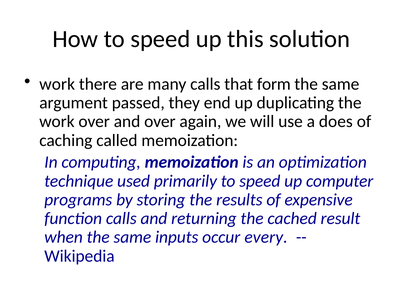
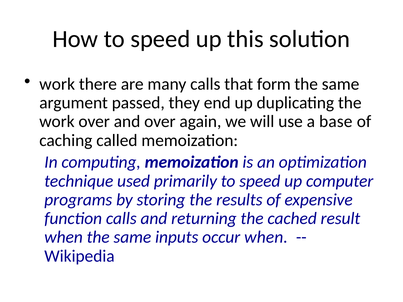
does: does -> base (336, 122)
occur every: every -> when (266, 237)
